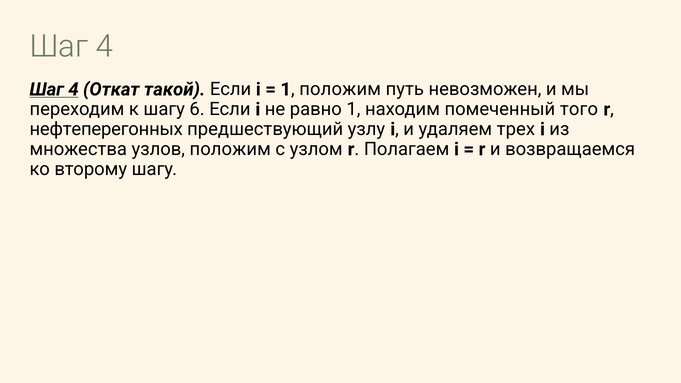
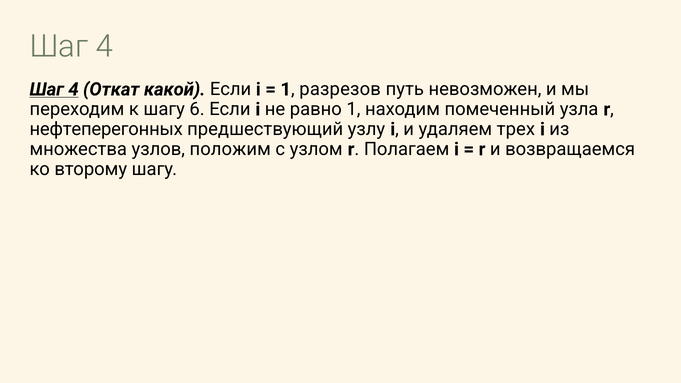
такой: такой -> какой (175, 89)
1 положим: положим -> разрезов (340, 89)
того: того -> узла (579, 109)
